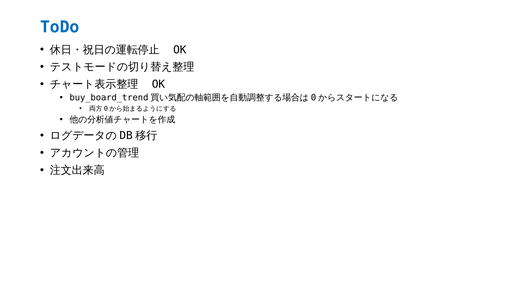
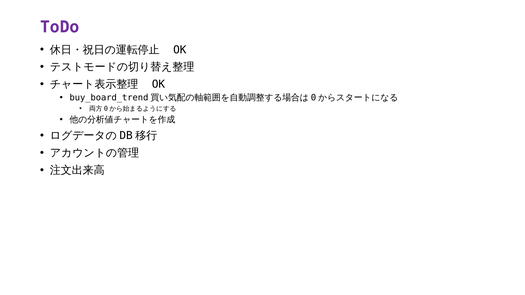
ToDo colour: blue -> purple (60, 27)
